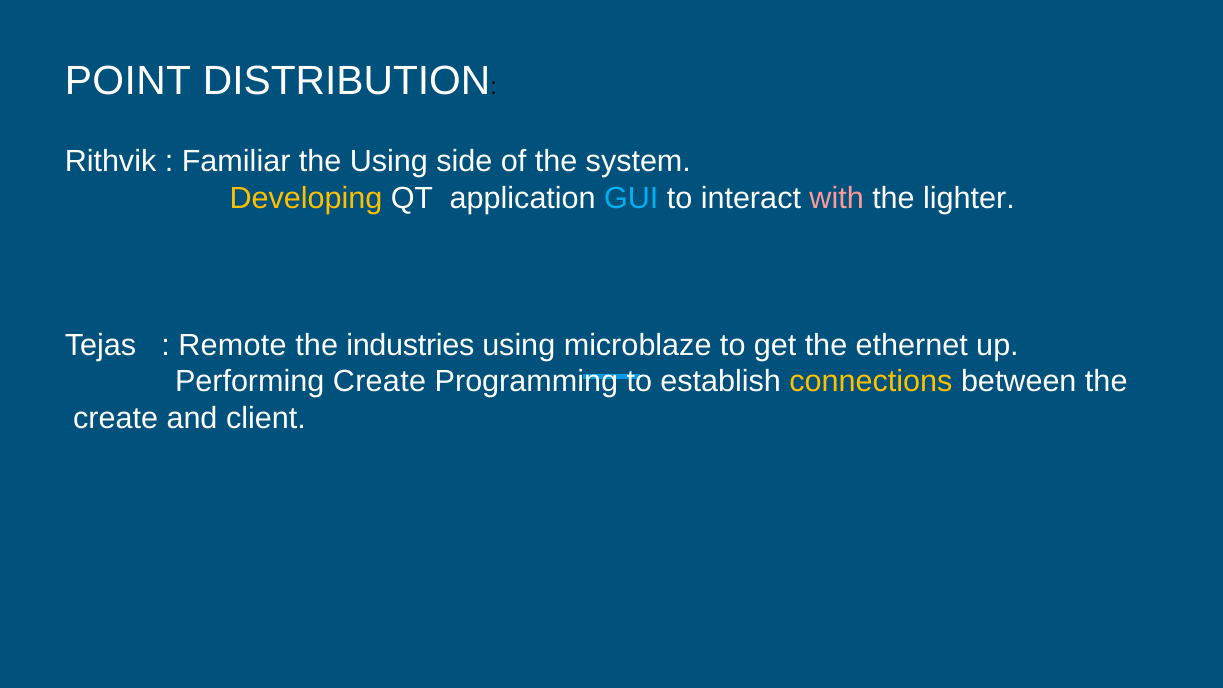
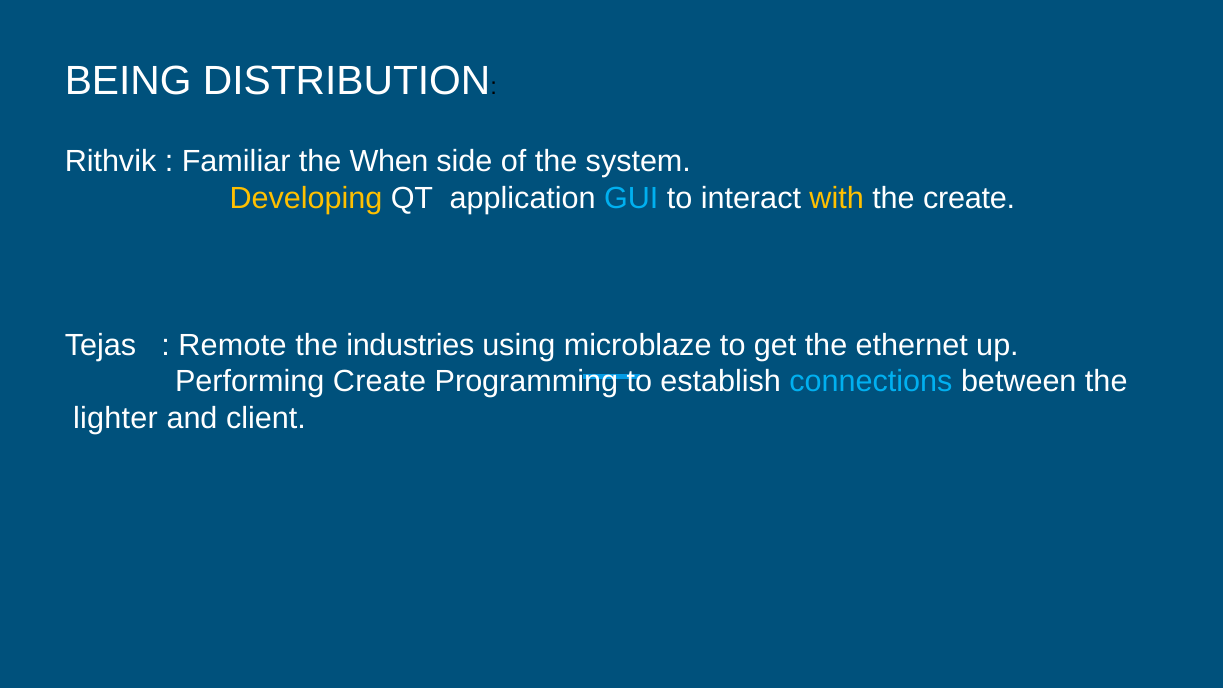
POINT: POINT -> BEING (128, 81)
the Using: Using -> When (389, 162)
with colour: pink -> yellow (837, 198)
the lighter: lighter -> create (969, 198)
connections colour: yellow -> light blue (871, 382)
create: create -> lighter (116, 418)
